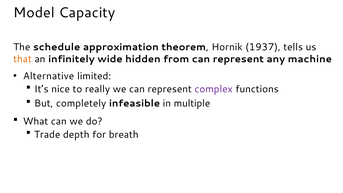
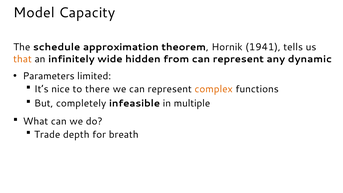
1937: 1937 -> 1941 (263, 47)
machine: machine -> dynamic (310, 59)
Alternative: Alternative -> Parameters (49, 76)
really: really -> there (97, 89)
complex colour: purple -> orange (214, 89)
